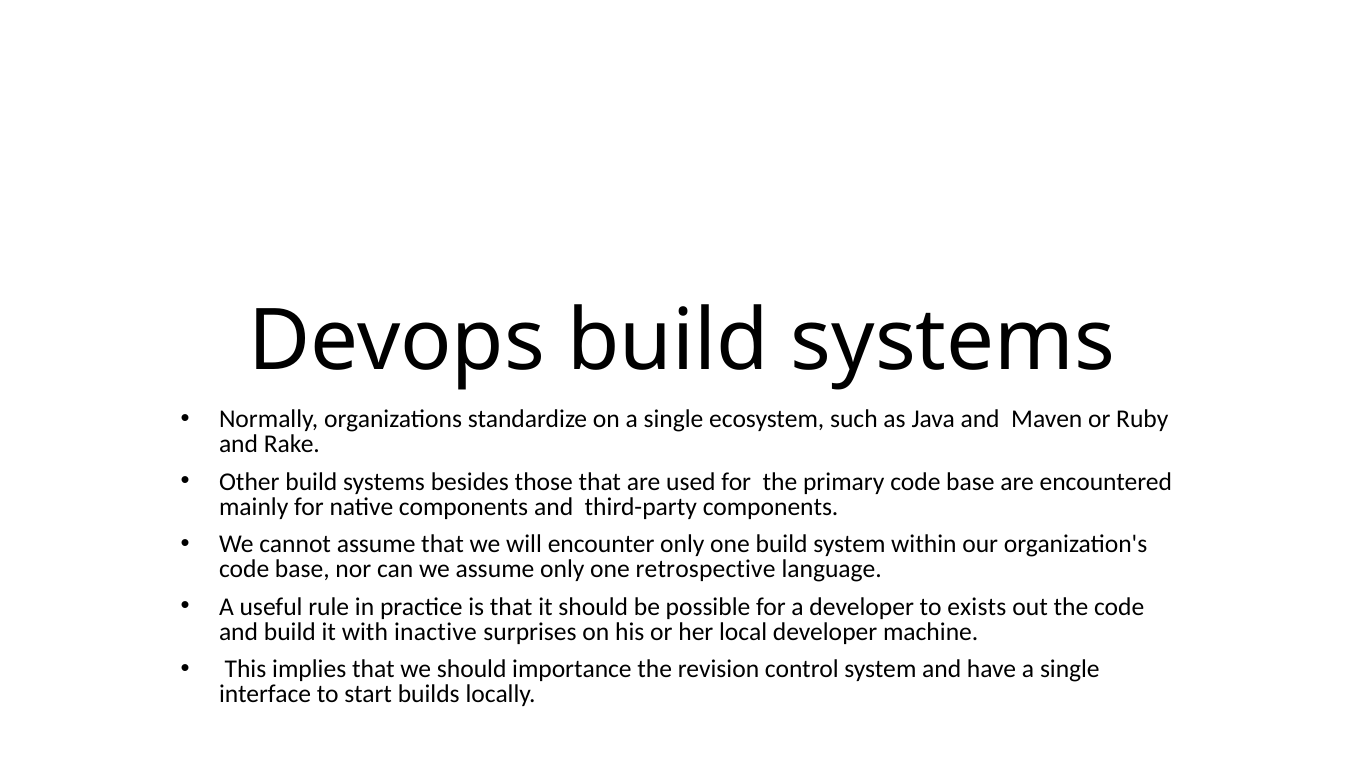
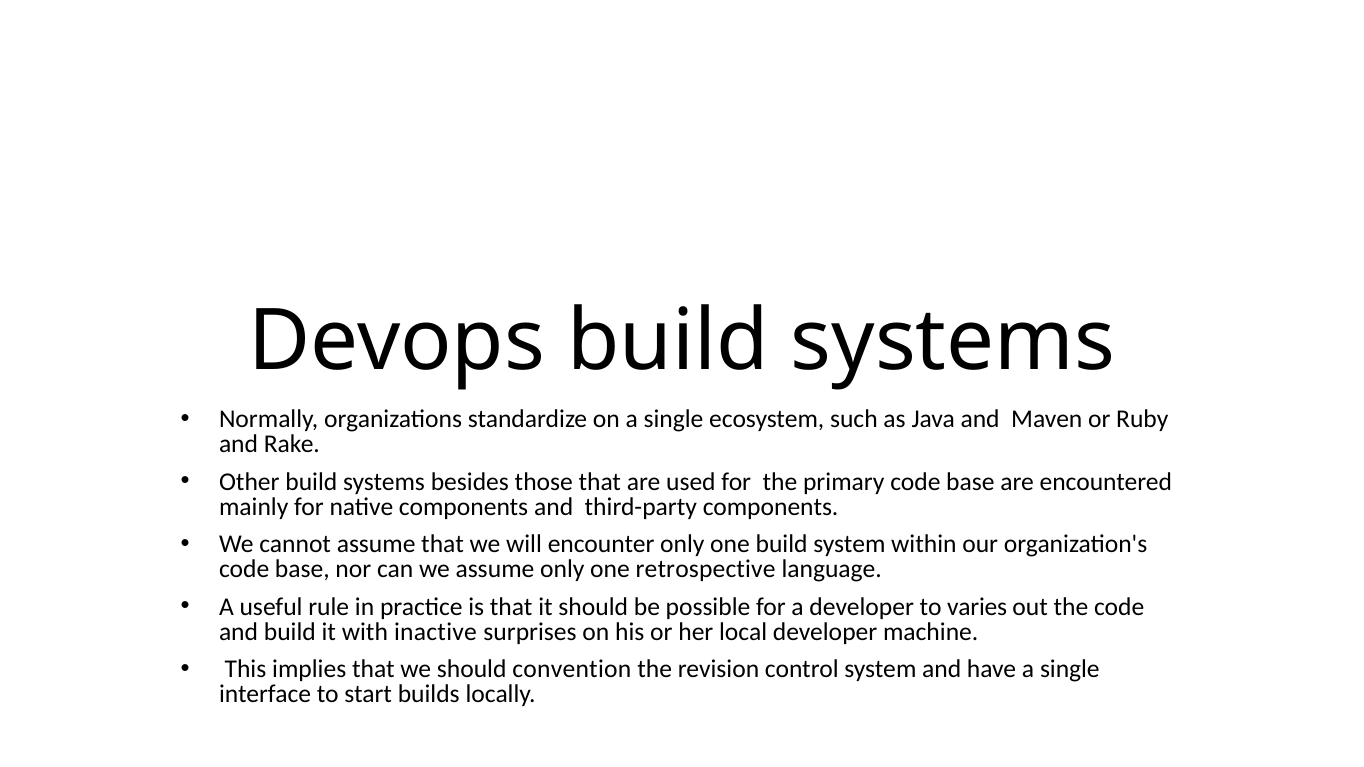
exists: exists -> varies (977, 607)
importance: importance -> convention (572, 669)
